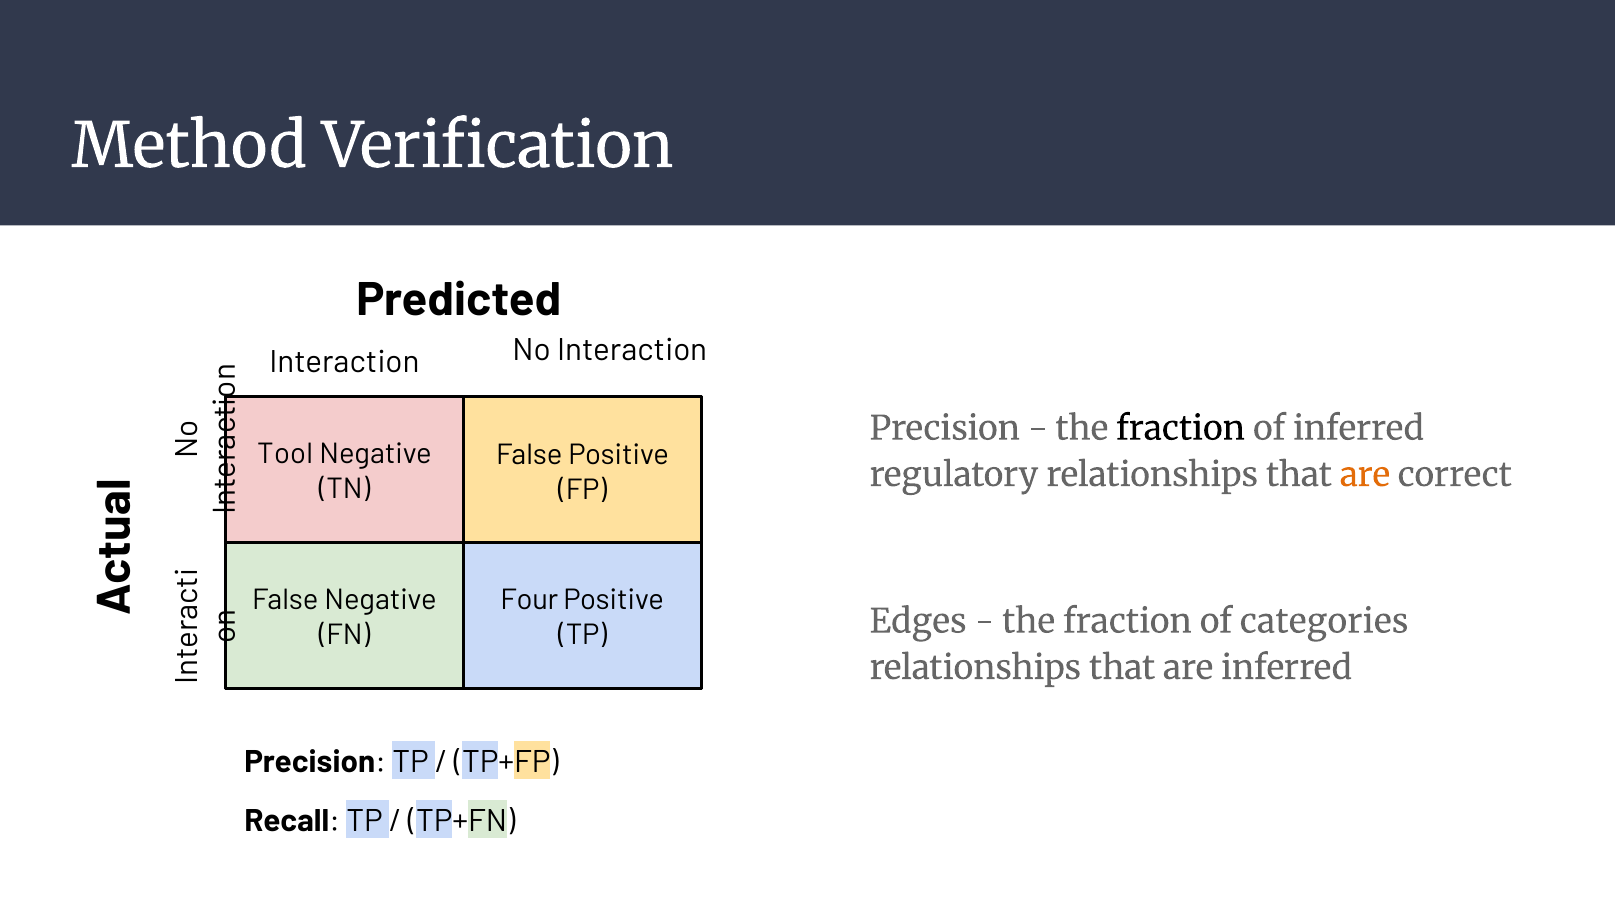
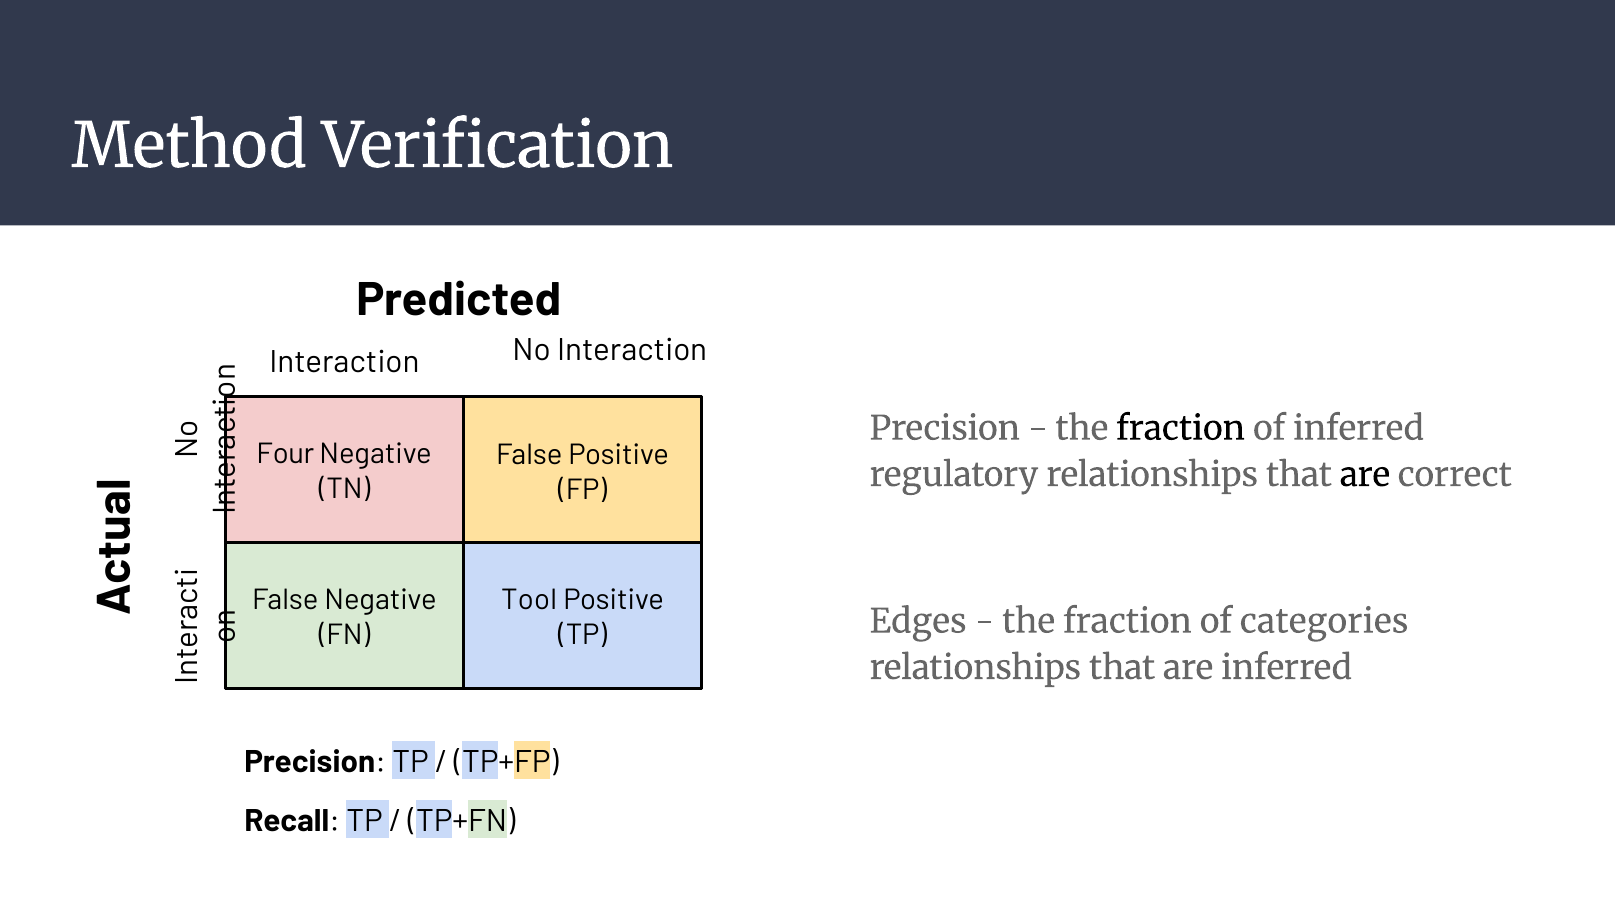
Tool: Tool -> Four (285, 454)
are colour: orange -> black (1365, 475)
Four: Four -> Tool (529, 600)
